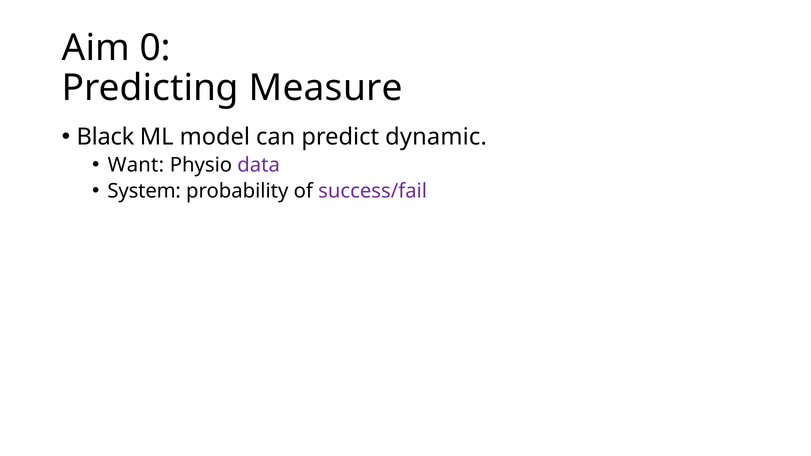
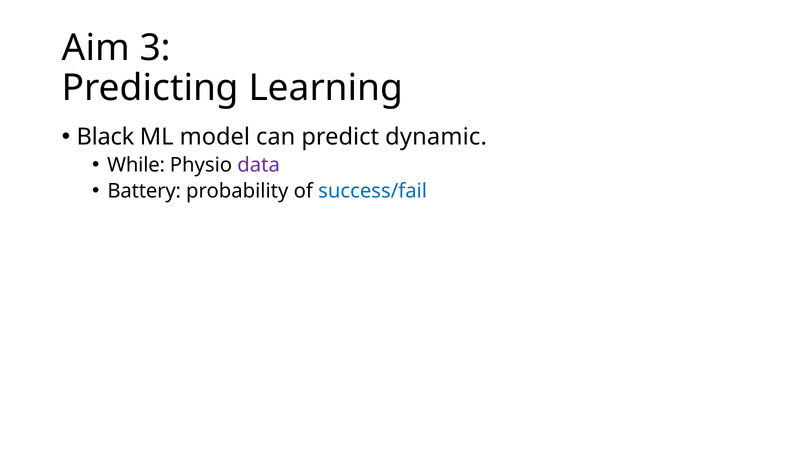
0: 0 -> 3 (155, 48)
Measure: Measure -> Learning (326, 88)
Want: Want -> While (136, 165)
System: System -> Battery (144, 191)
success/fail colour: purple -> blue (373, 191)
